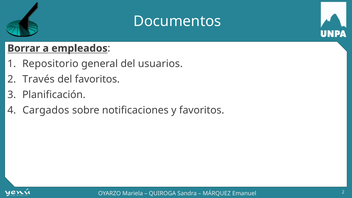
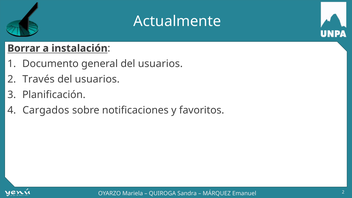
Documentos: Documentos -> Actualmente (177, 21)
empleados: empleados -> instalación (79, 48)
Repositorio: Repositorio -> Documento (50, 64)
favoritos: favoritos -> usuarios (97, 79)
